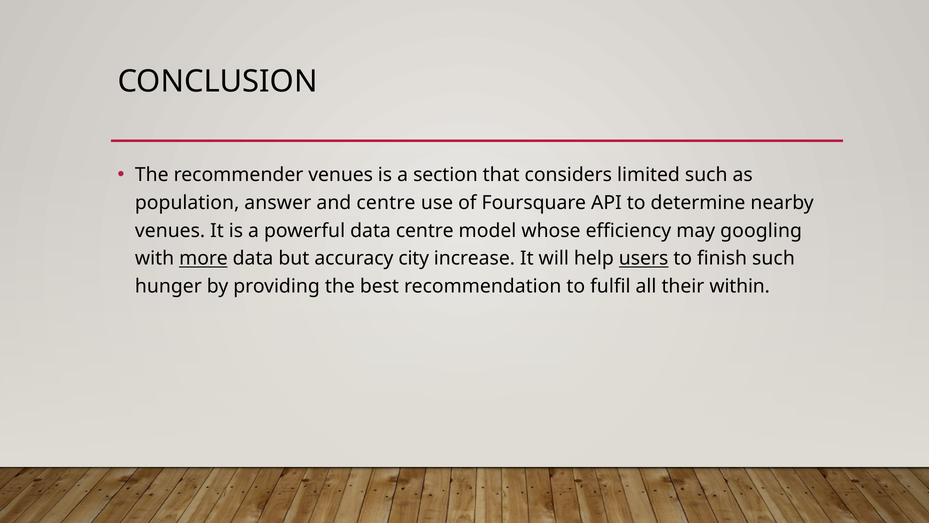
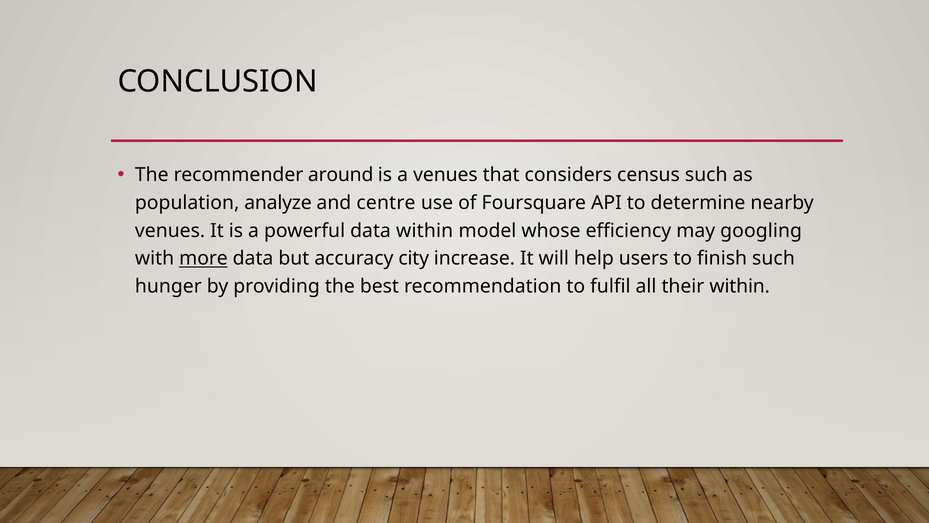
recommender venues: venues -> around (341, 175)
a section: section -> venues (445, 175)
limited: limited -> census (648, 175)
answer: answer -> analyze (278, 203)
data centre: centre -> within (425, 230)
users underline: present -> none (644, 258)
